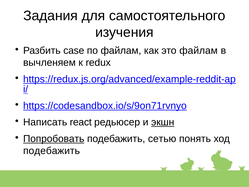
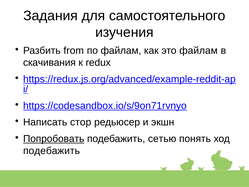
case: case -> from (74, 50)
вычленяем: вычленяем -> скачивания (49, 62)
react: react -> стор (81, 122)
экшн underline: present -> none (163, 122)
